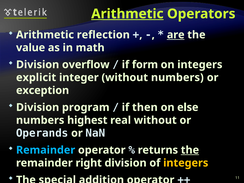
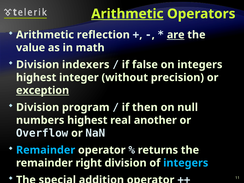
overflow: overflow -> indexers (86, 65)
form: form -> false (145, 65)
explicit: explicit -> highest (36, 77)
without numbers: numbers -> precision (177, 77)
exception underline: none -> present (43, 90)
else: else -> null (188, 107)
real without: without -> another (155, 120)
Operands: Operands -> Overflow (42, 133)
the underline: present -> none (190, 150)
integers colour: yellow -> light blue (186, 163)
